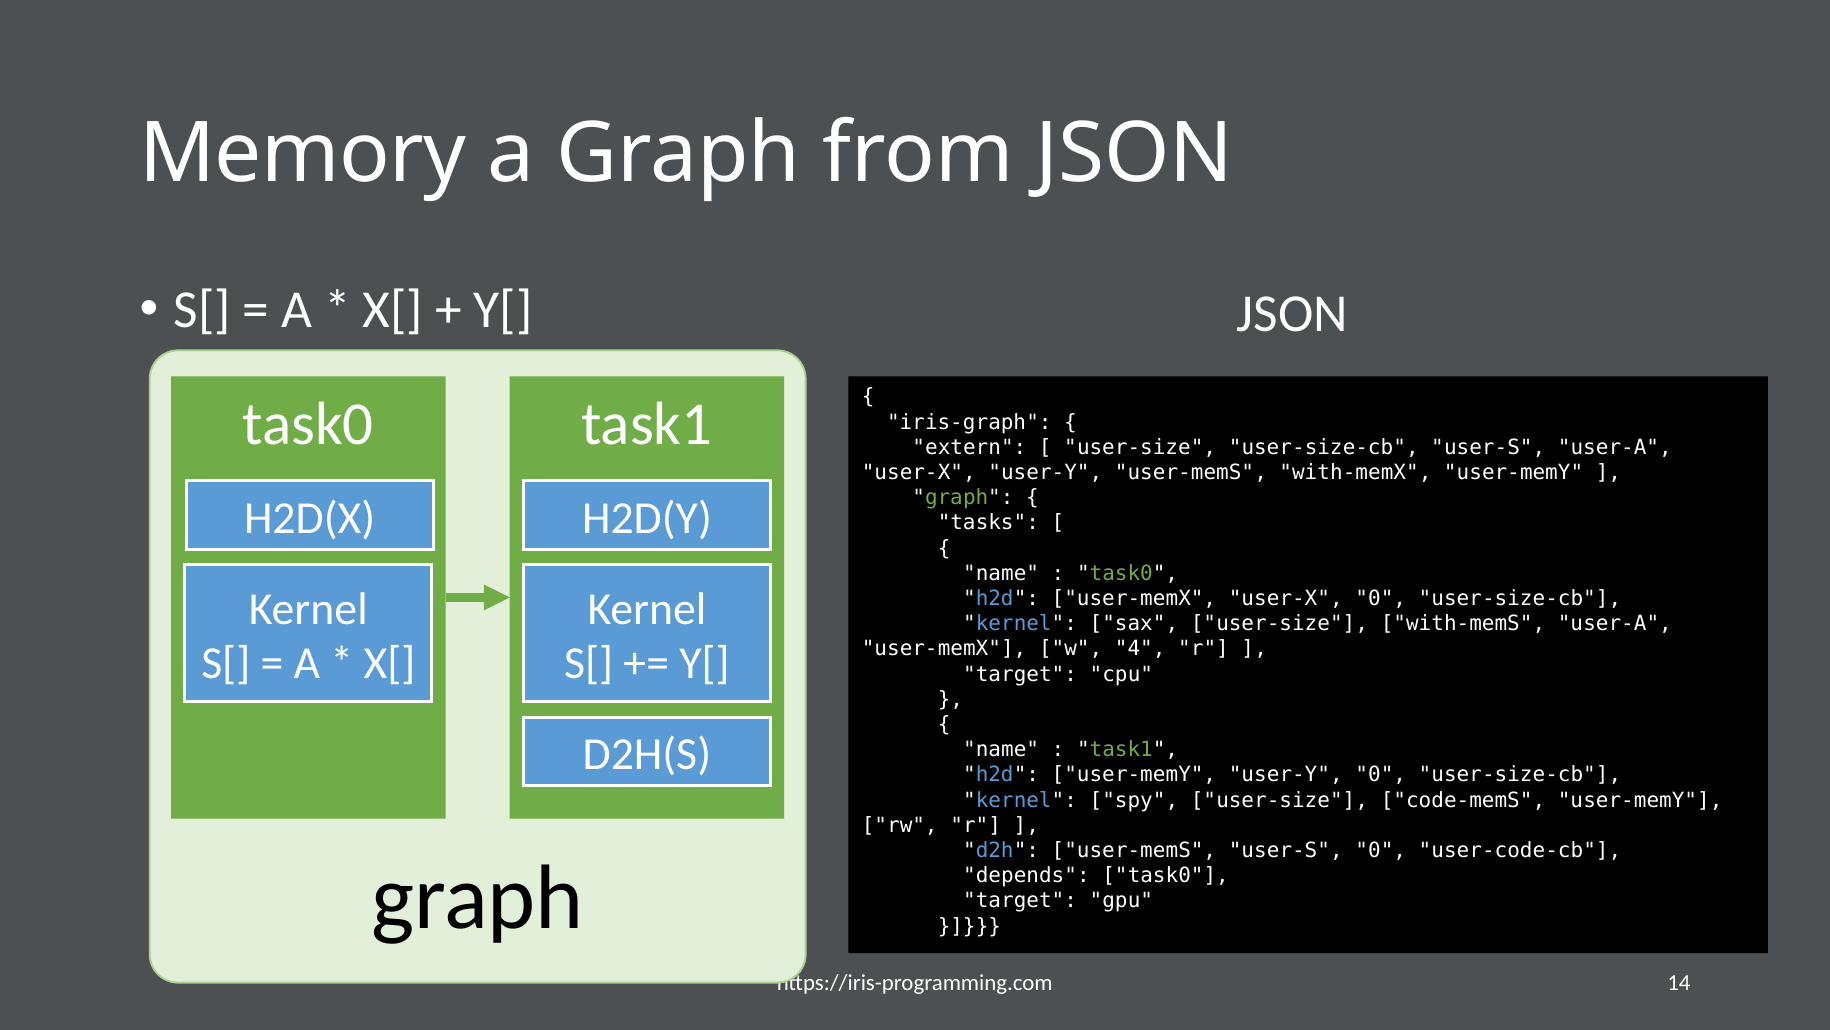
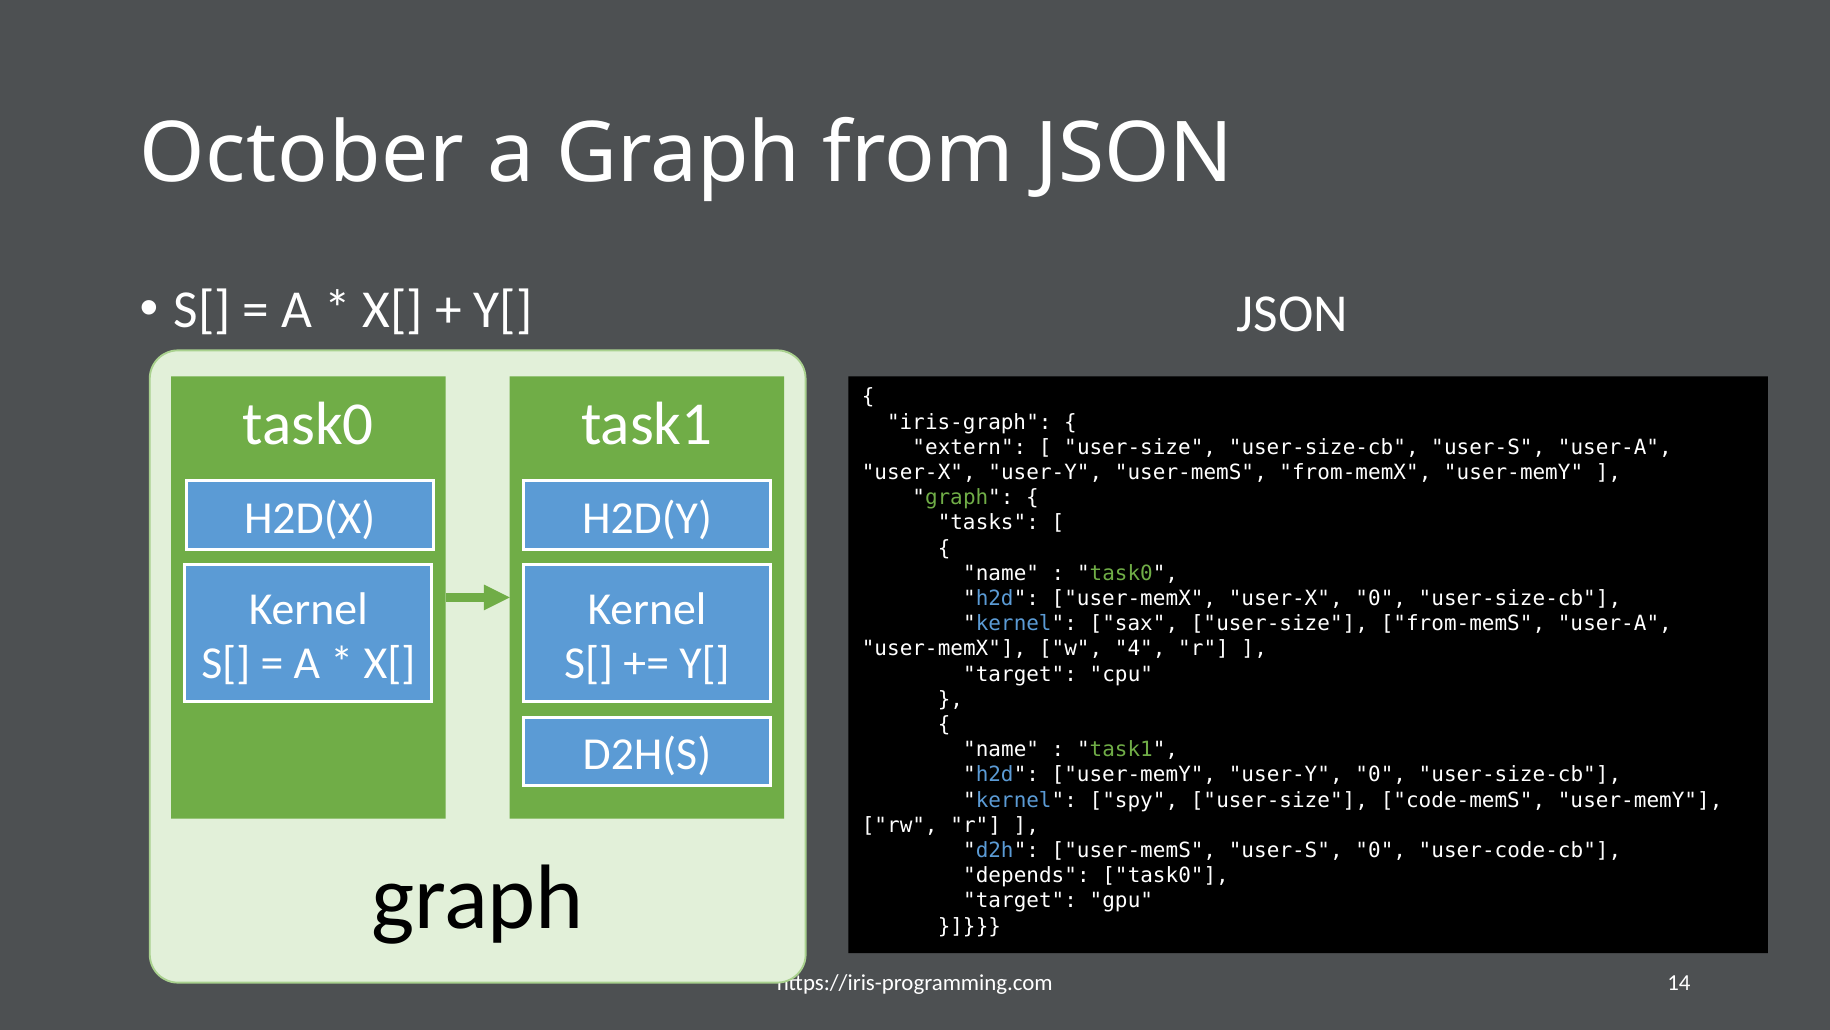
Memory: Memory -> October (302, 154)
with-memX: with-memX -> from-memX (1355, 472)
with-memS: with-memS -> from-memS (1463, 623)
